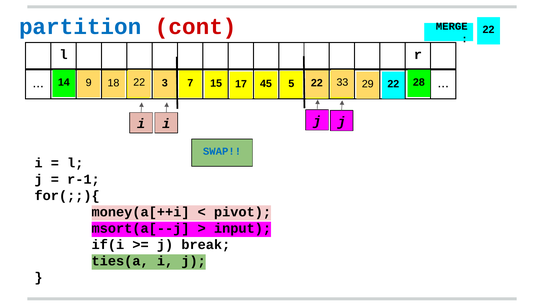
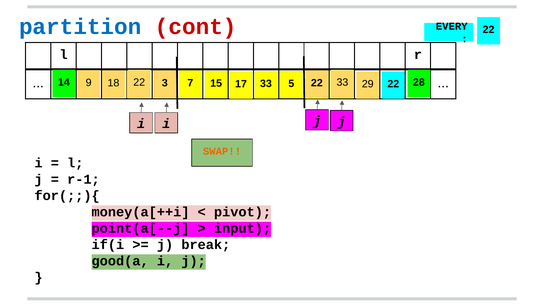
MERGE: MERGE -> EVERY (452, 26)
15 45: 45 -> 33 (266, 84)
SWAP colour: blue -> orange (222, 151)
msort(a[--j: msort(a[--j -> point(a[--j (141, 228)
ties(a: ties(a -> good(a (120, 261)
